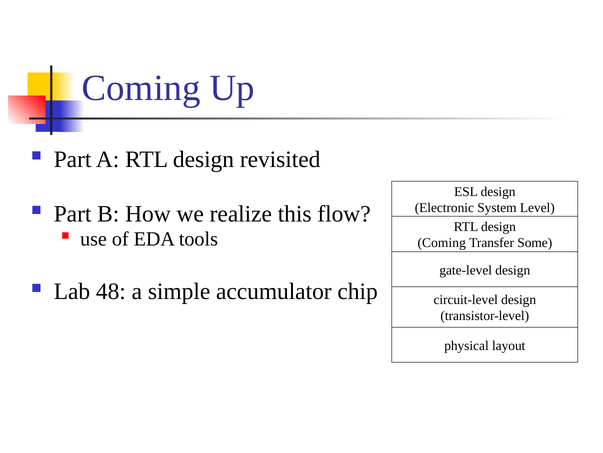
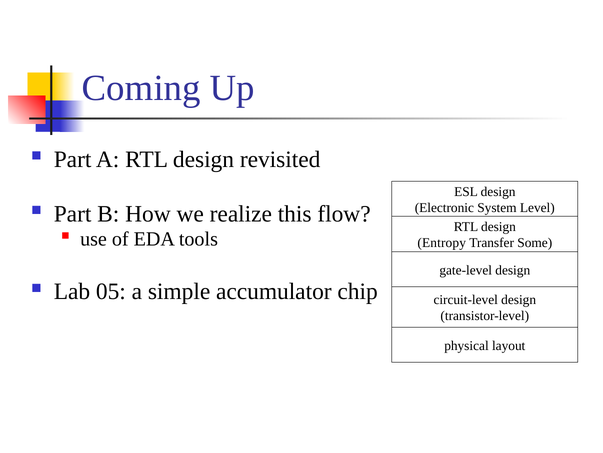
Coming: Coming -> Entropy (442, 243)
48: 48 -> 05 (111, 291)
